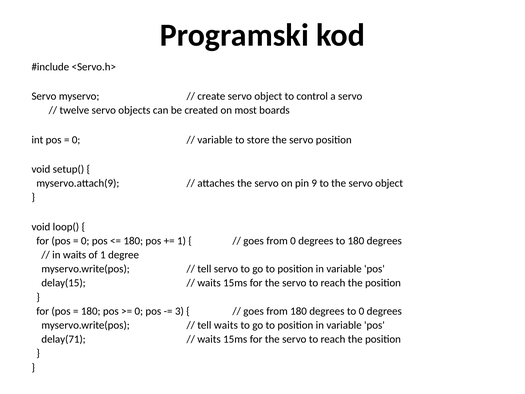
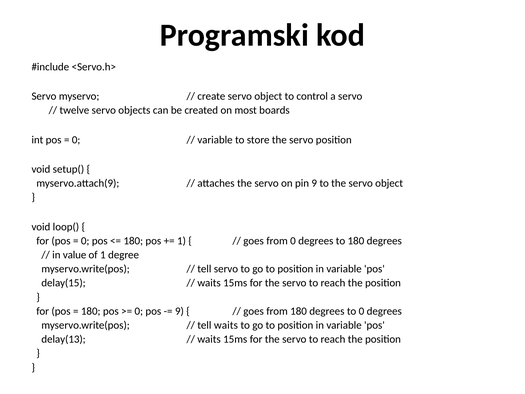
in waits: waits -> value (75, 255)
3: 3 -> 9 (179, 311)
delay(71: delay(71 -> delay(13 (64, 339)
